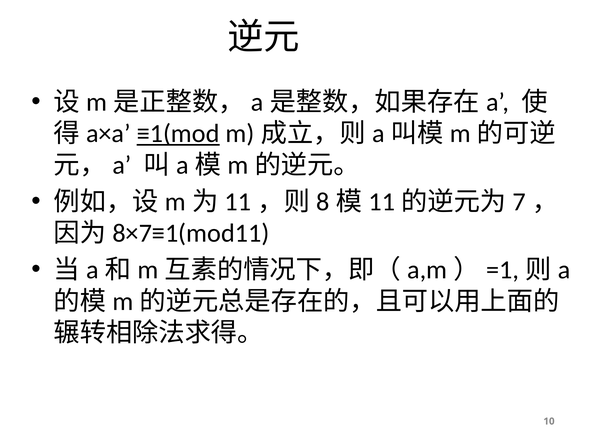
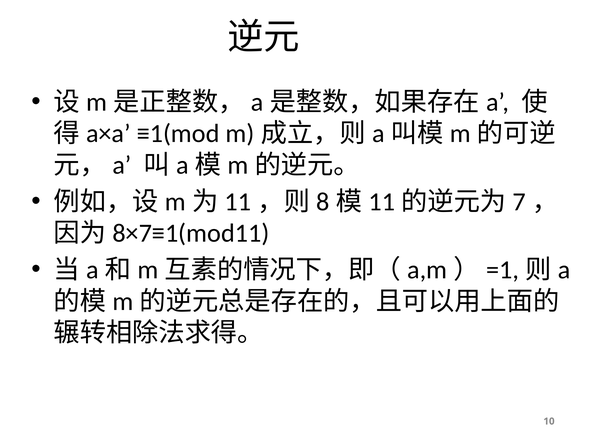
≡1(mod underline: present -> none (178, 134)
